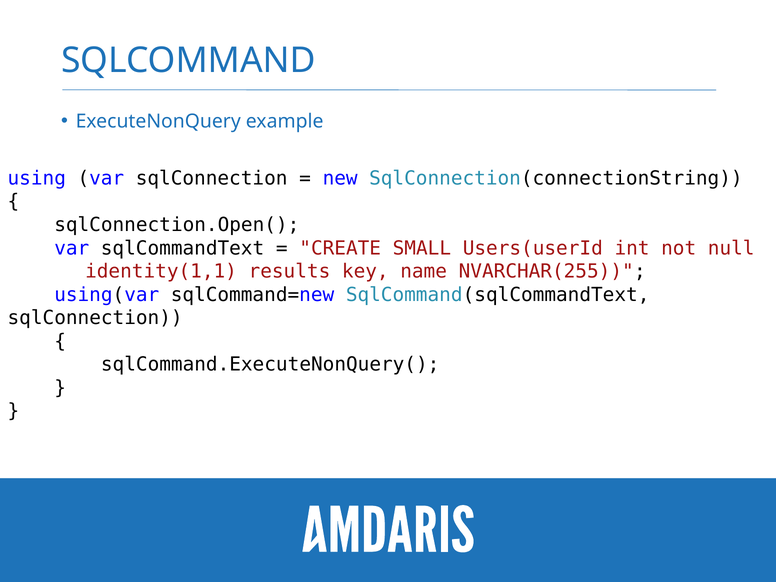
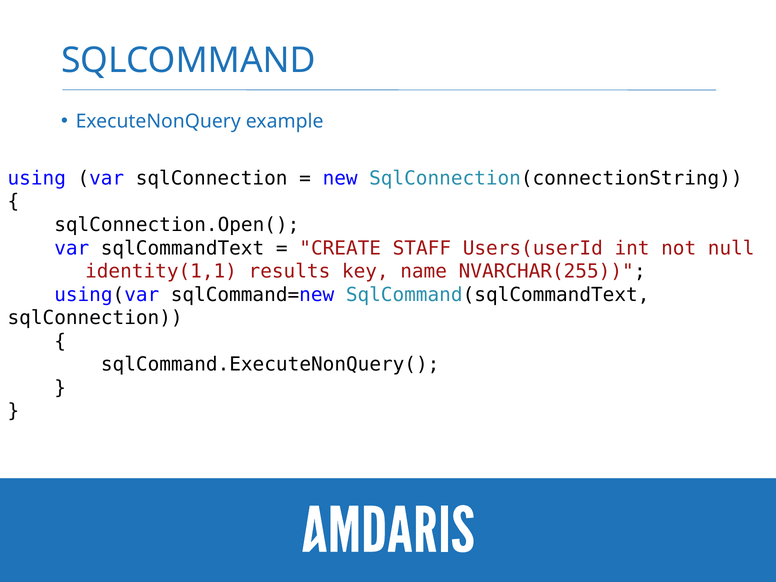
SMALL: SMALL -> STAFF (422, 248)
